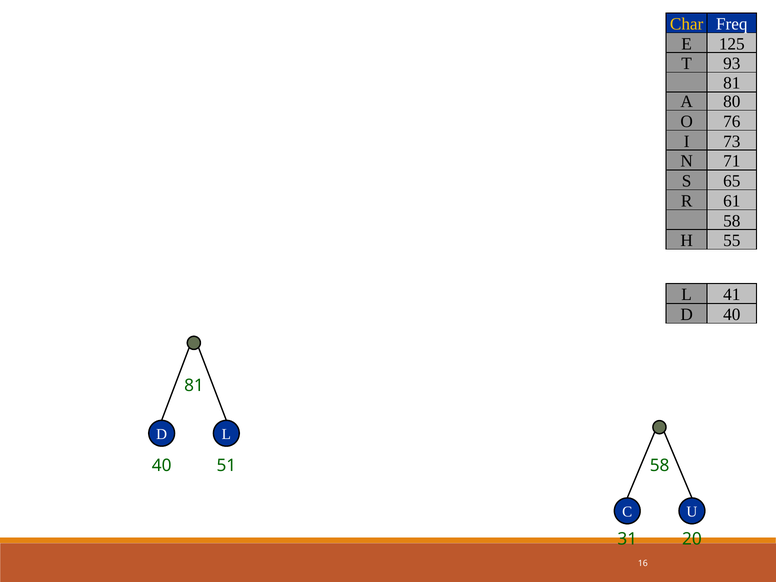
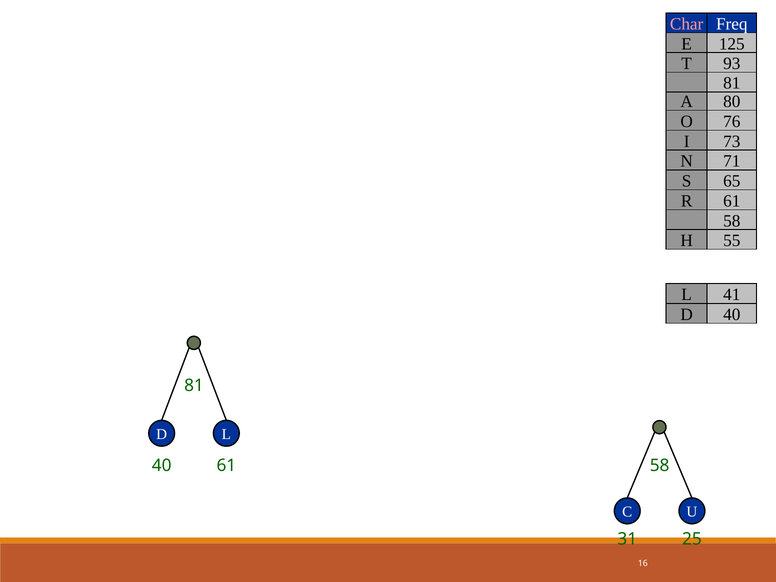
Char colour: yellow -> pink (687, 24)
40 51: 51 -> 61 (226, 465)
20: 20 -> 25 (692, 539)
